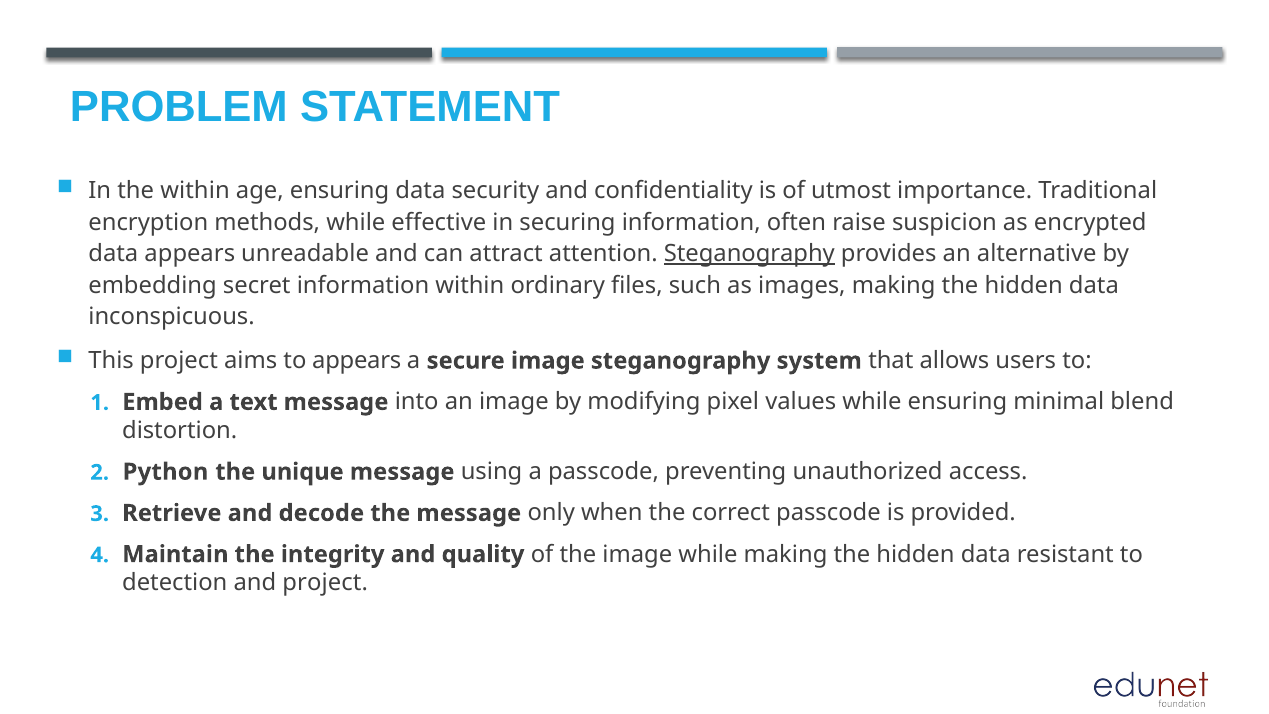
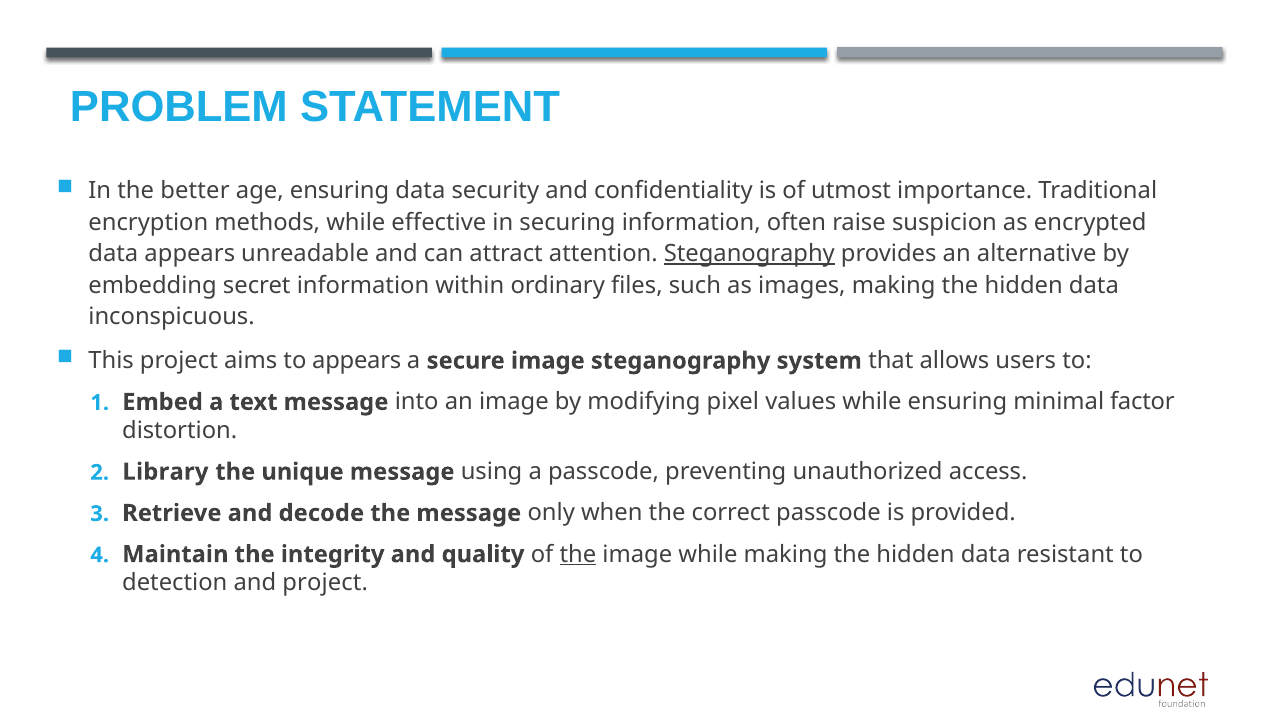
the within: within -> better (195, 191)
blend: blend -> factor (1142, 402)
Python: Python -> Library (165, 472)
the underline: none -> present (578, 554)
